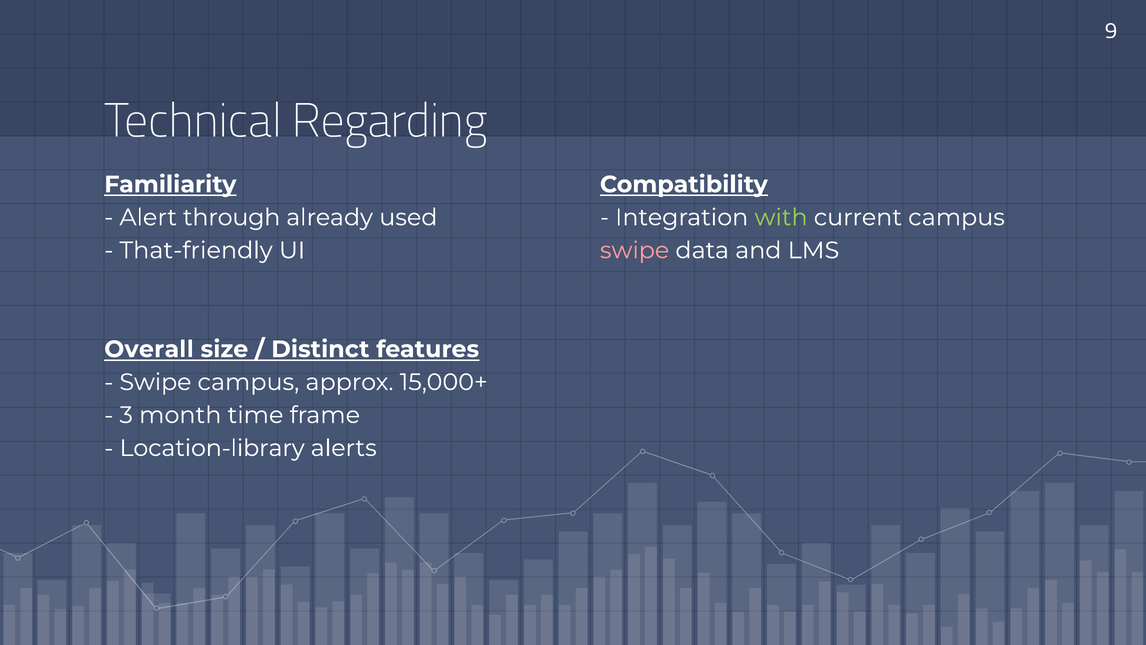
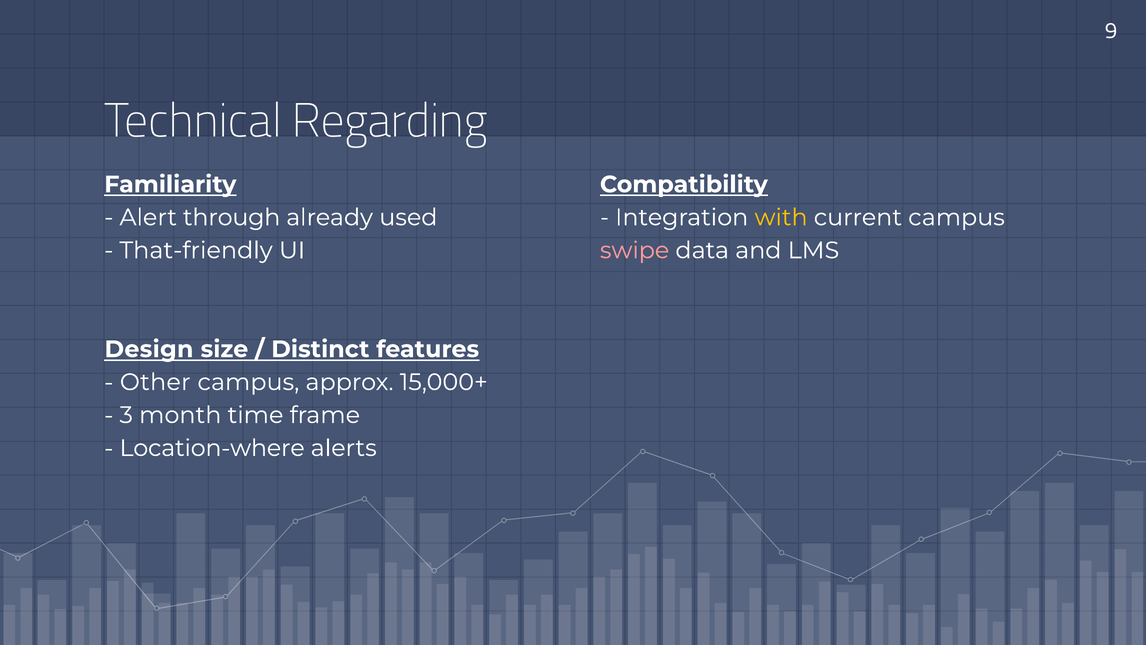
with colour: light green -> yellow (781, 217)
Overall: Overall -> Design (149, 349)
Swipe: Swipe -> Other (155, 382)
Location-library: Location-library -> Location-where (212, 448)
